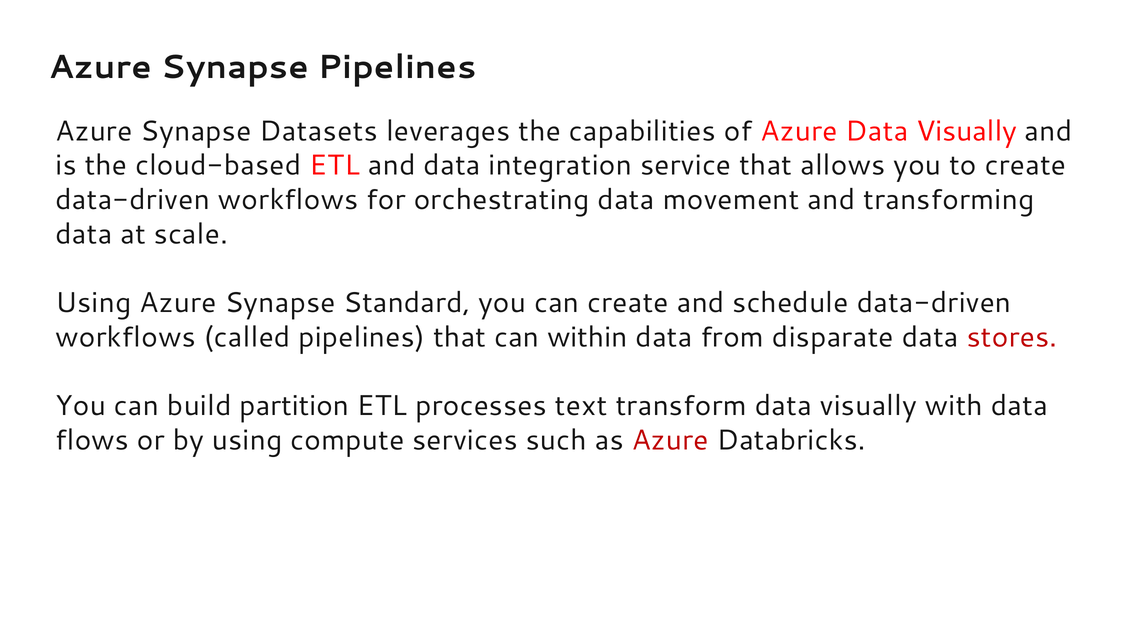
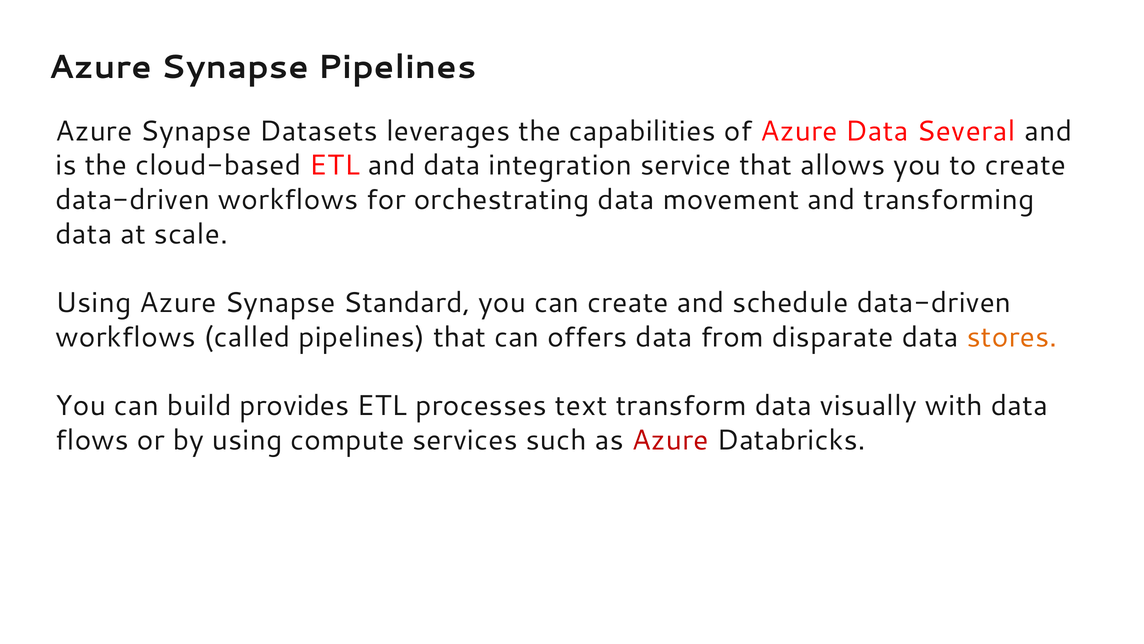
Azure Data Visually: Visually -> Several (966, 131)
within: within -> offers (587, 337)
stores colour: red -> orange (1012, 337)
partition: partition -> provides (294, 406)
